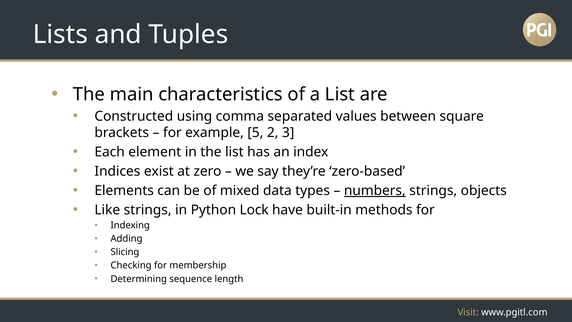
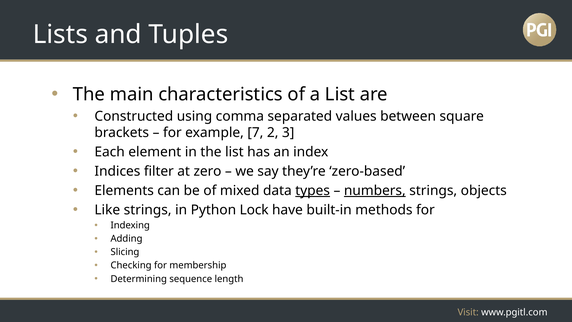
5: 5 -> 7 (255, 133)
exist: exist -> filter (159, 171)
types underline: none -> present (313, 190)
